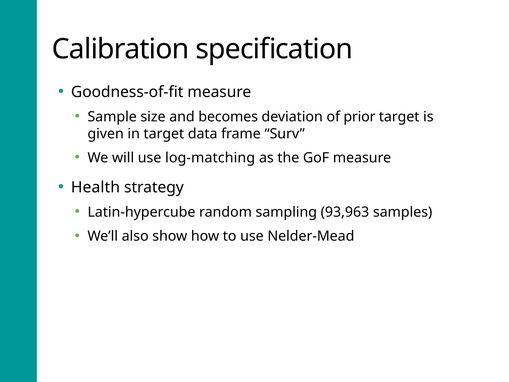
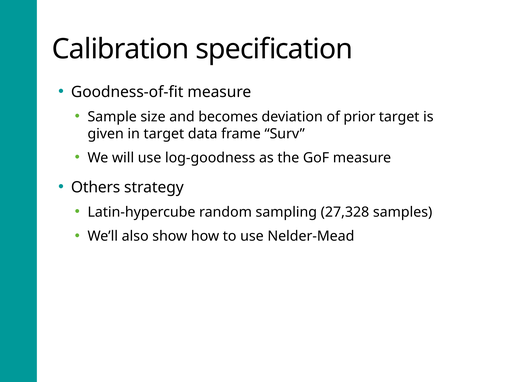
log-matching: log-matching -> log-goodness (210, 158)
Health: Health -> Others (96, 187)
93,963: 93,963 -> 27,328 (345, 212)
